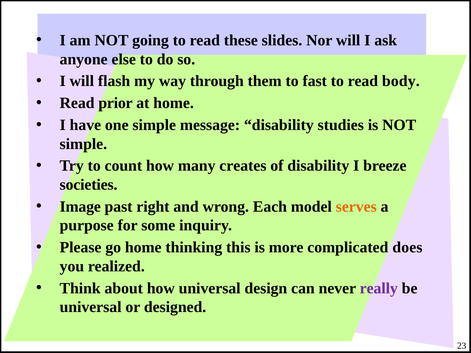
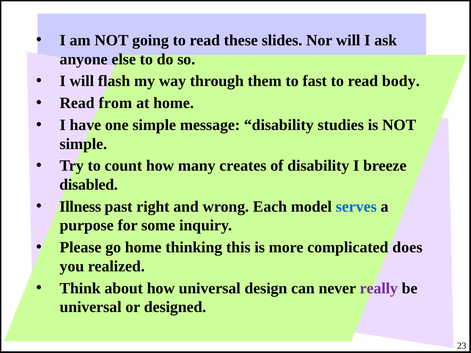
prior: prior -> from (115, 103)
societies: societies -> disabled (89, 185)
Image: Image -> Illness (80, 207)
serves colour: orange -> blue (356, 207)
